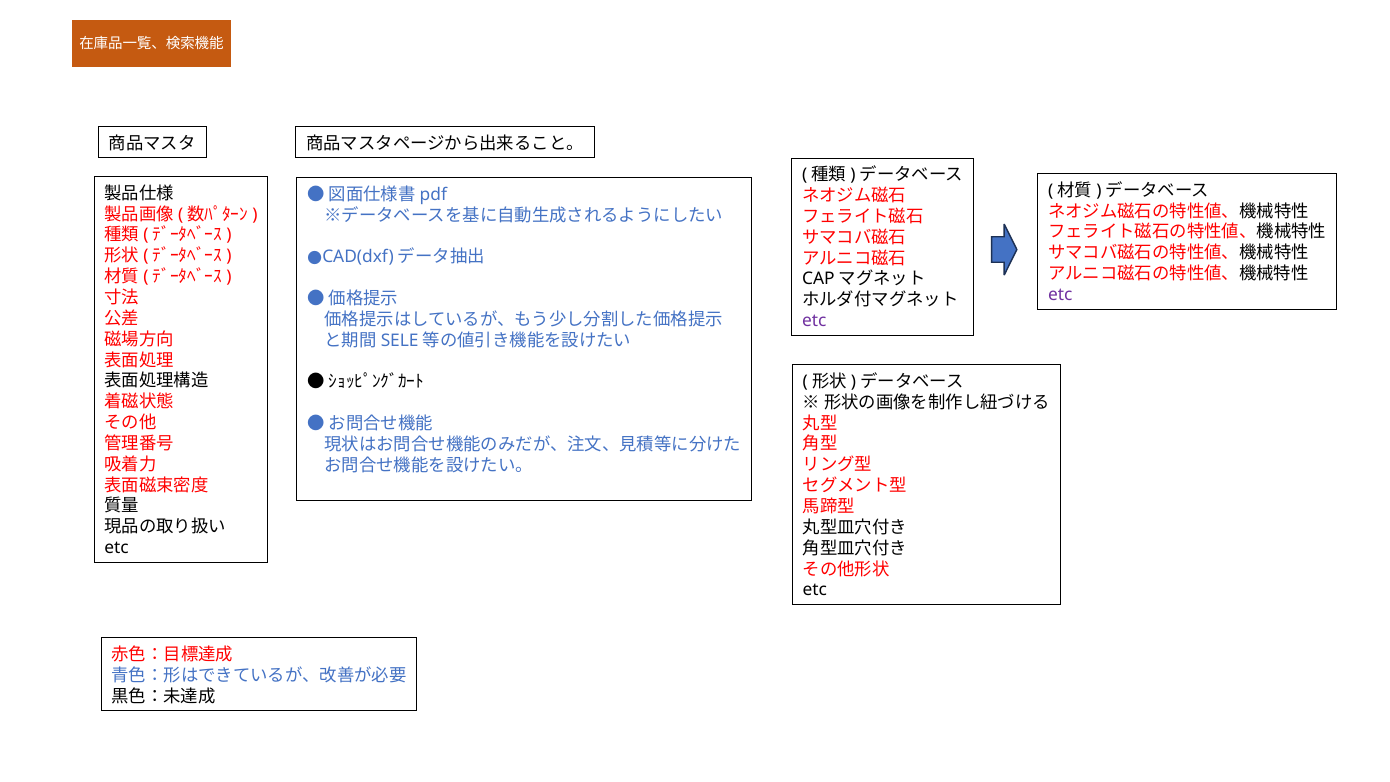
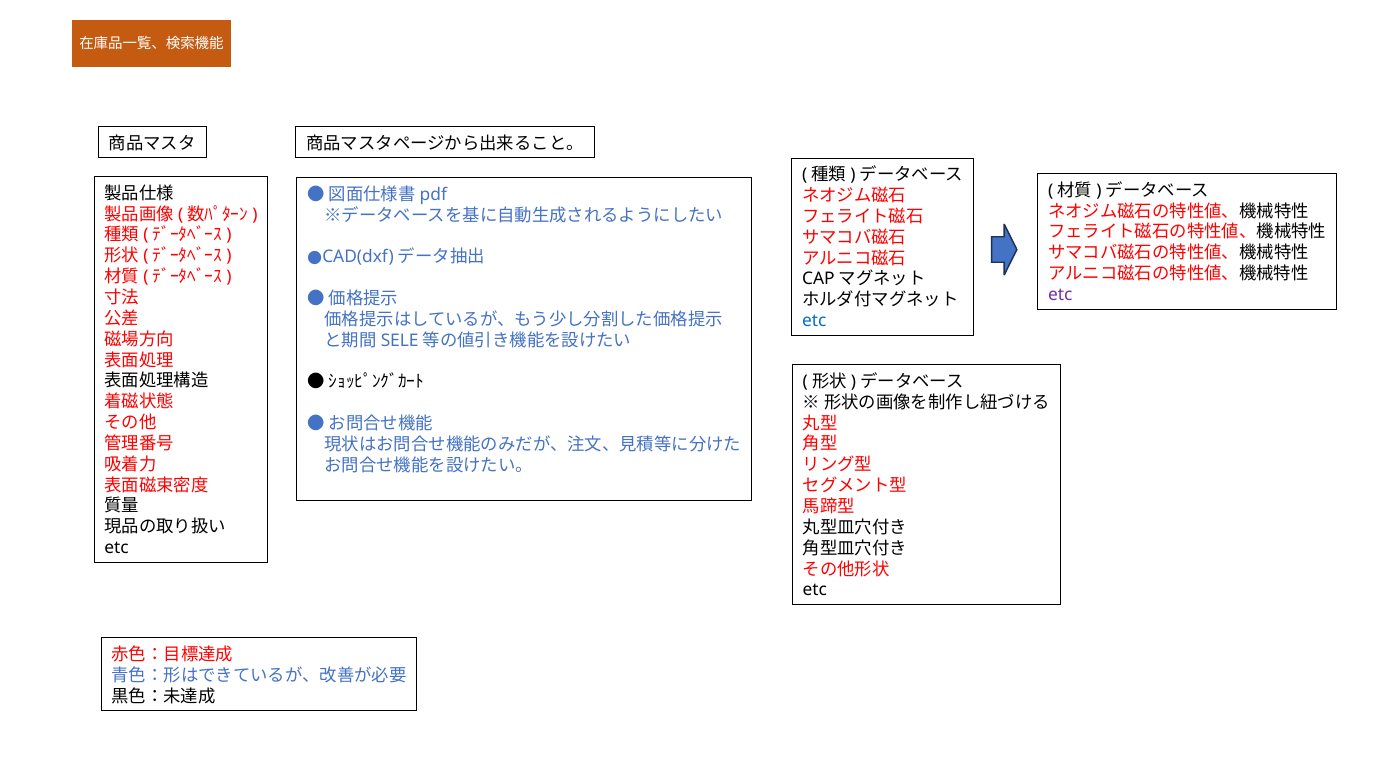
etc colour: purple -> blue (814, 321)
